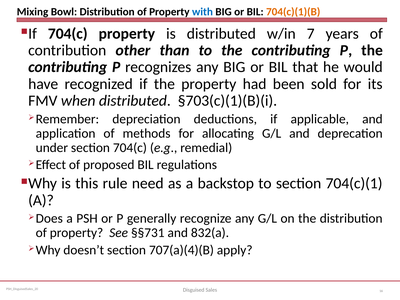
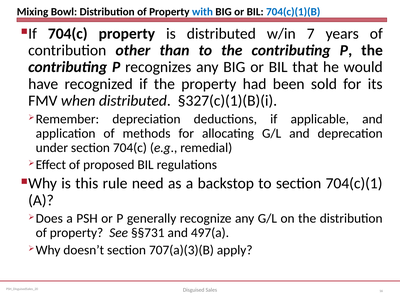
704(c)(1)(B colour: orange -> blue (293, 12)
§703(c)(1)(B)(i: §703(c)(1)(B)(i -> §327(c)(1)(B)(i (227, 101)
832(a: 832(a -> 497(a (210, 233)
707(a)(4)(B: 707(a)(4)(B -> 707(a)(3)(B (181, 250)
